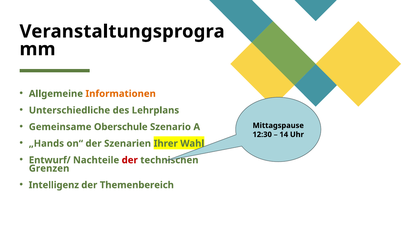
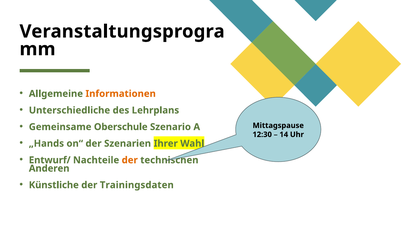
der colour: red -> orange (130, 160)
Grenzen: Grenzen -> Anderen (49, 168)
Intelligenz: Intelligenz -> Künstliche (54, 185)
Themenbereich: Themenbereich -> Trainingsdaten (137, 185)
